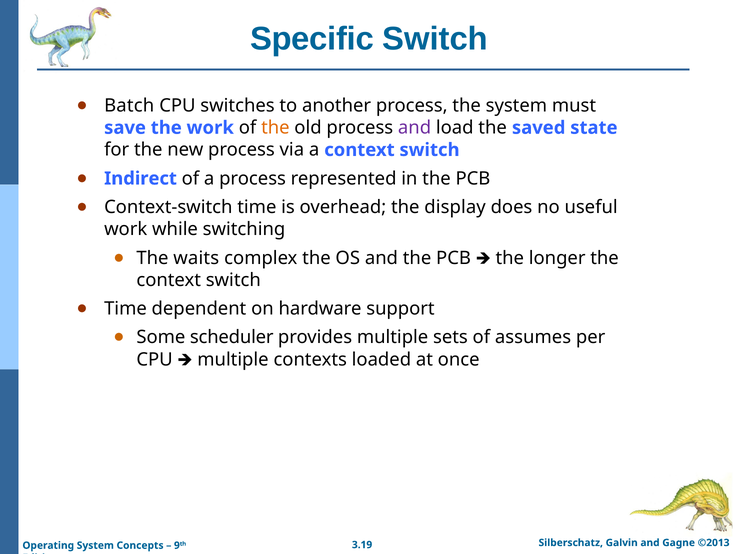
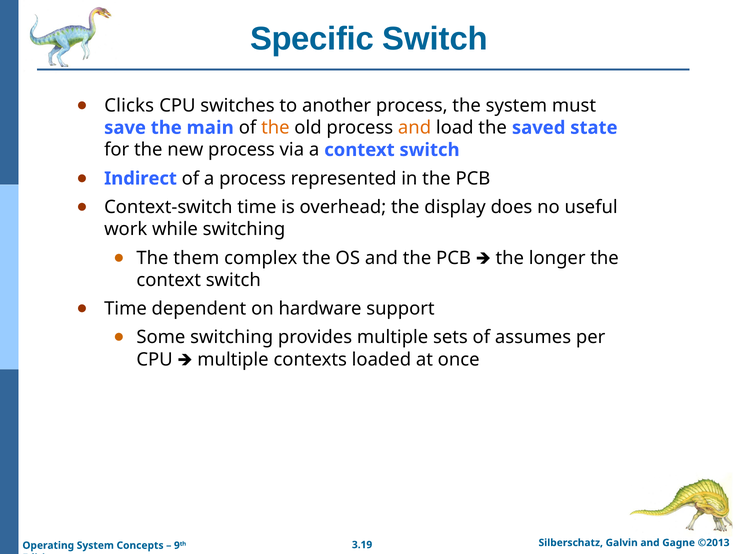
Batch: Batch -> Clicks (129, 106)
the work: work -> main (210, 128)
and colour: purple -> orange (415, 128)
waits: waits -> them (196, 258)
Some scheduler: scheduler -> switching (232, 337)
